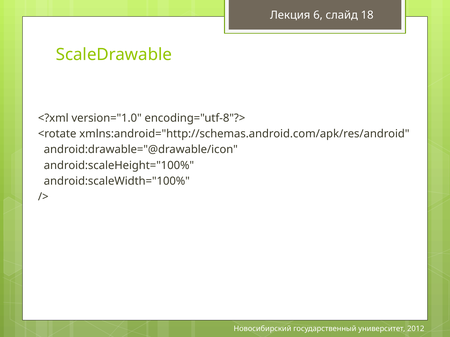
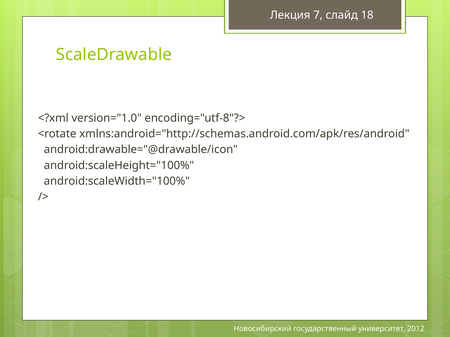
6: 6 -> 7 (318, 15)
